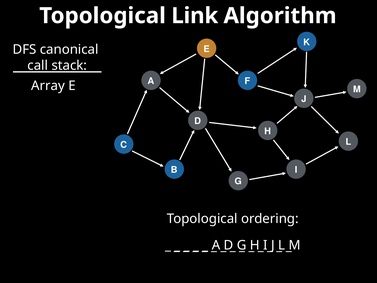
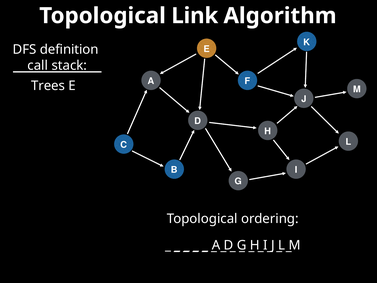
canonical: canonical -> definition (69, 49)
Array: Array -> Trees (48, 86)
